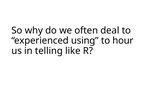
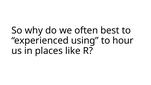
deal: deal -> best (110, 30)
telling: telling -> places (49, 51)
